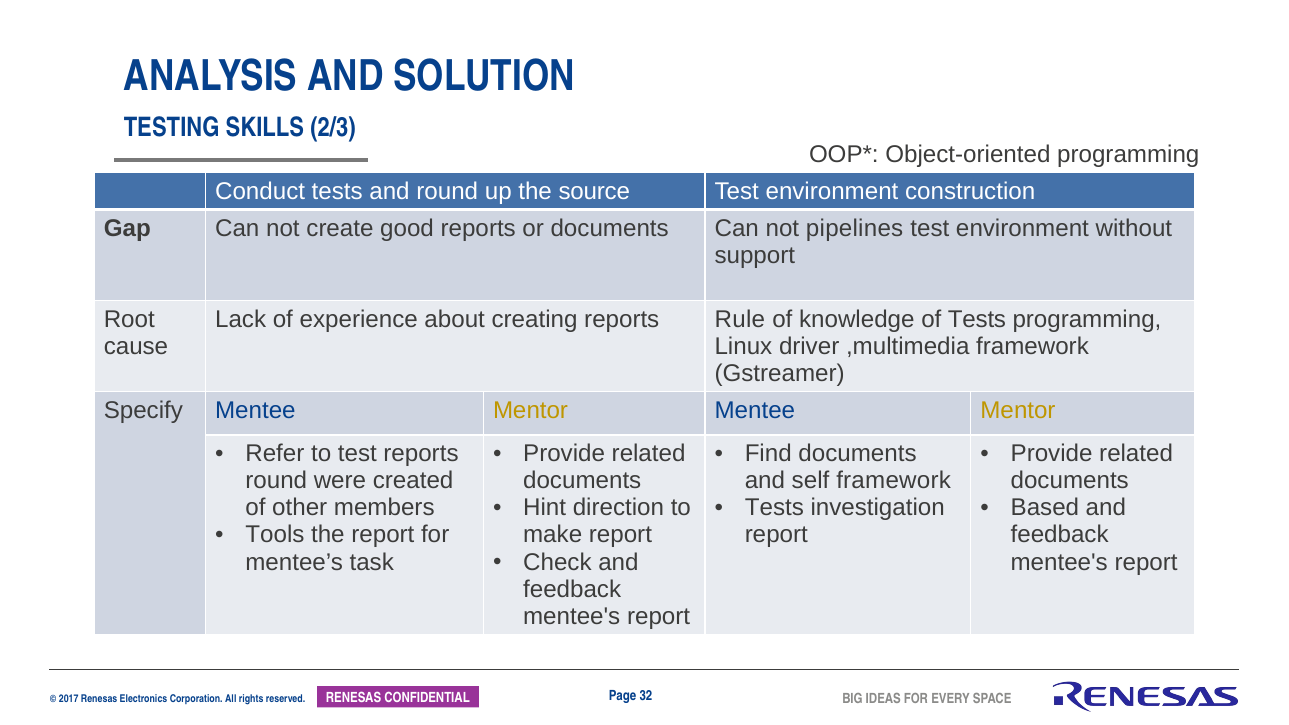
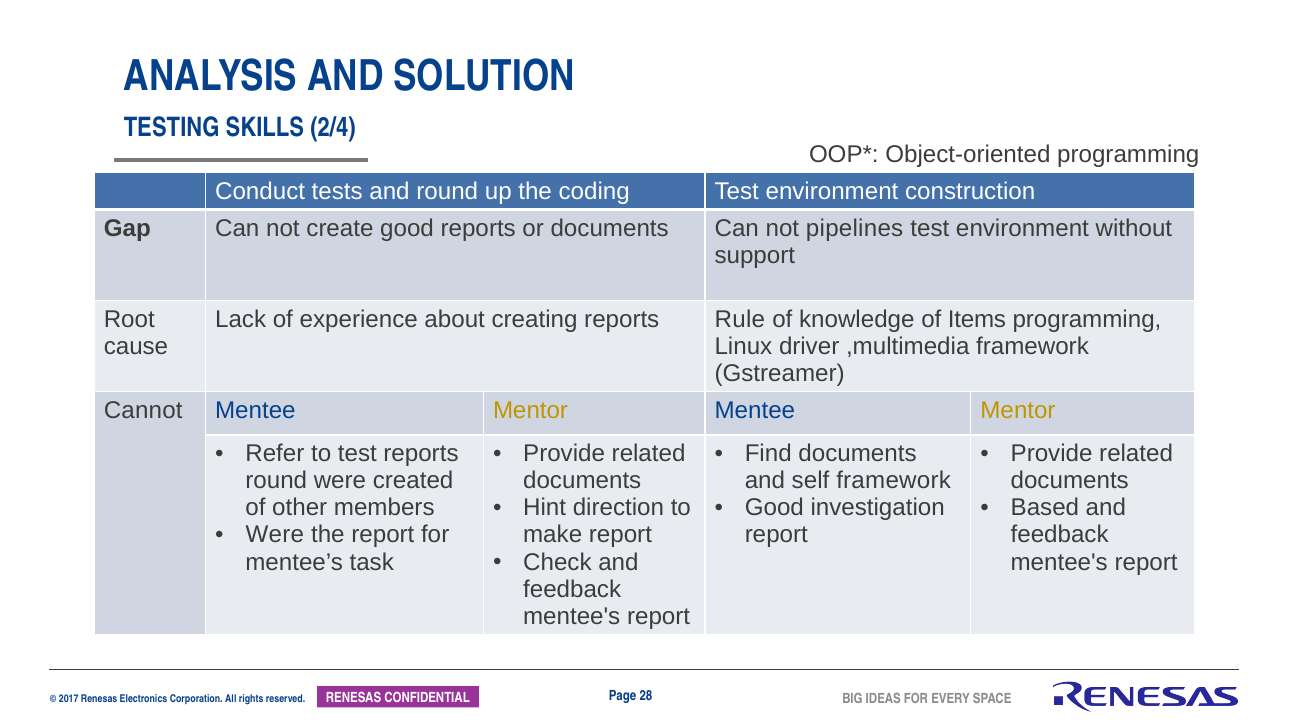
2/3: 2/3 -> 2/4 (333, 128)
source: source -> coding (594, 192)
of Tests: Tests -> Items (977, 319)
Specify: Specify -> Cannot (143, 410)
Tests: Tests -> Good (774, 508)
Tools: Tools -> Were (275, 535)
32: 32 -> 28 (646, 696)
